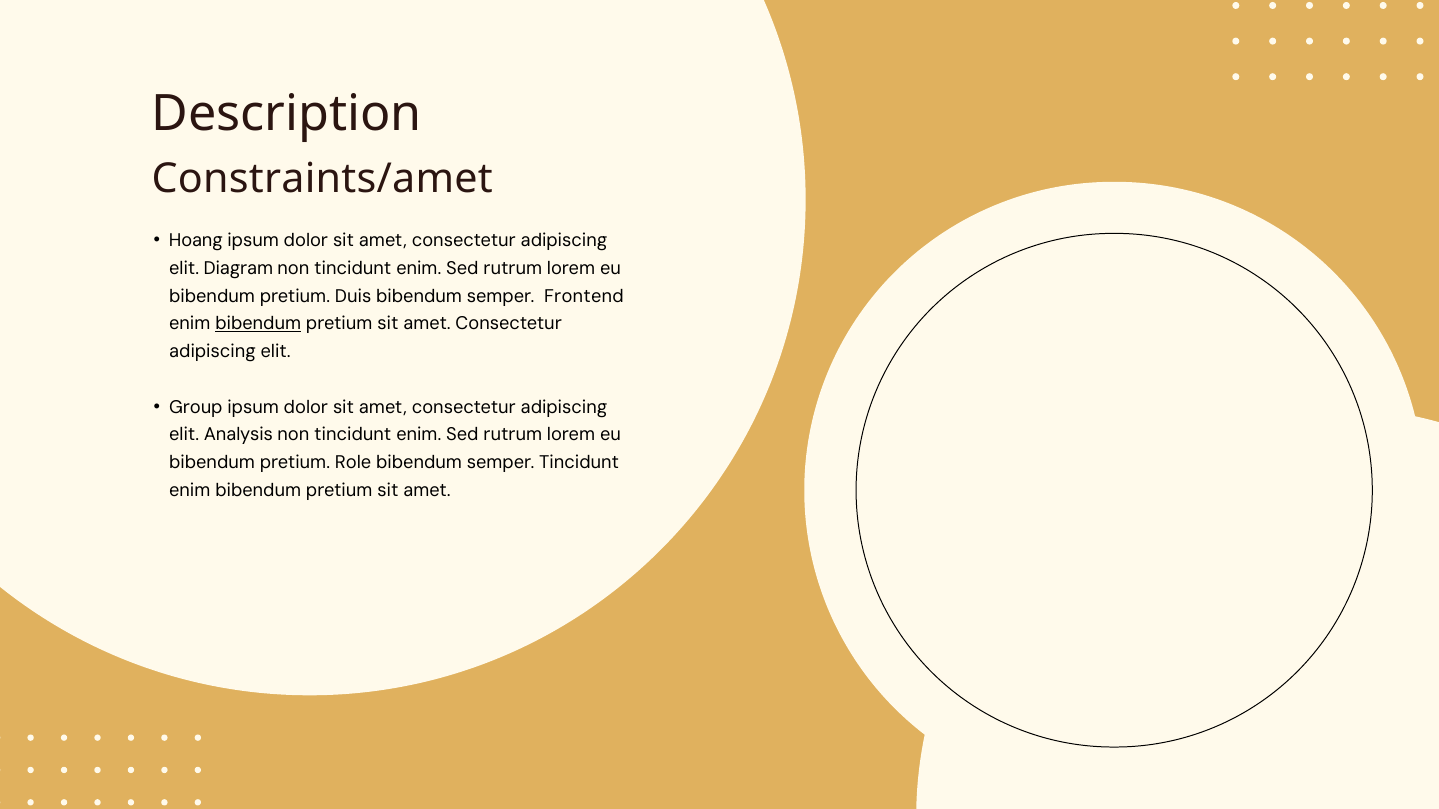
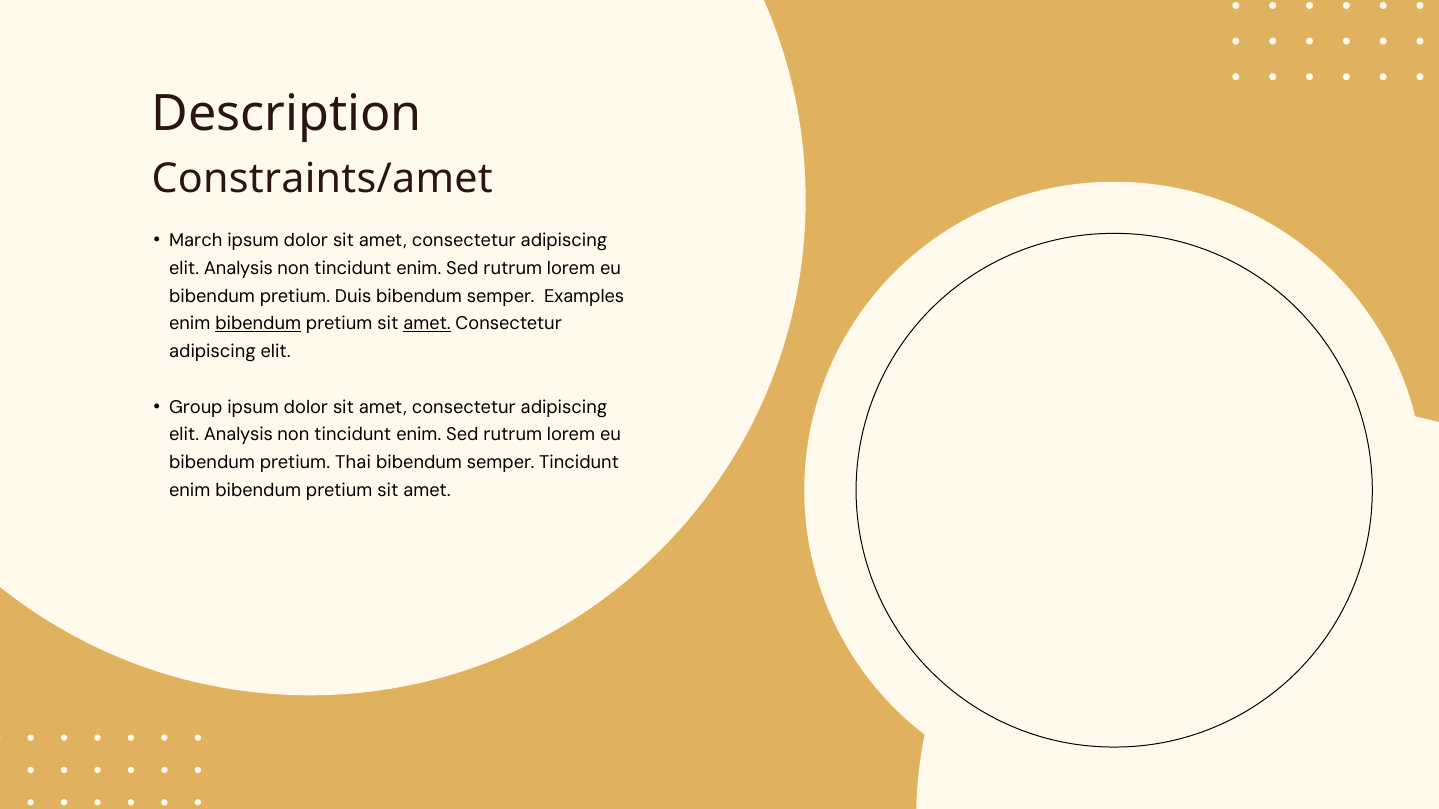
Hoang: Hoang -> March (196, 241)
Diagram: Diagram -> Analysis (238, 269)
Frontend: Frontend -> Examples (584, 296)
amet underline: none -> present (427, 324)
Role: Role -> Thai (353, 463)
